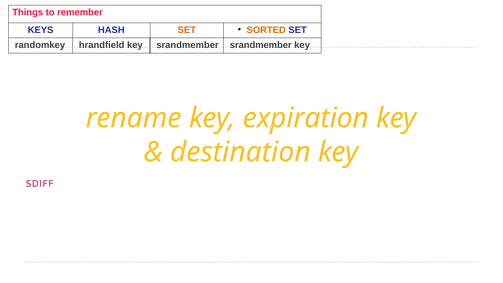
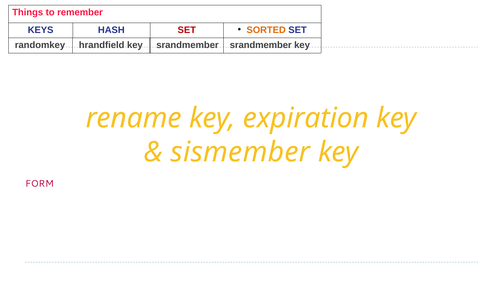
SET colour: orange -> red (187, 30)
destination: destination -> sismember (240, 152)
SDIFF: SDIFF -> FORM (40, 184)
